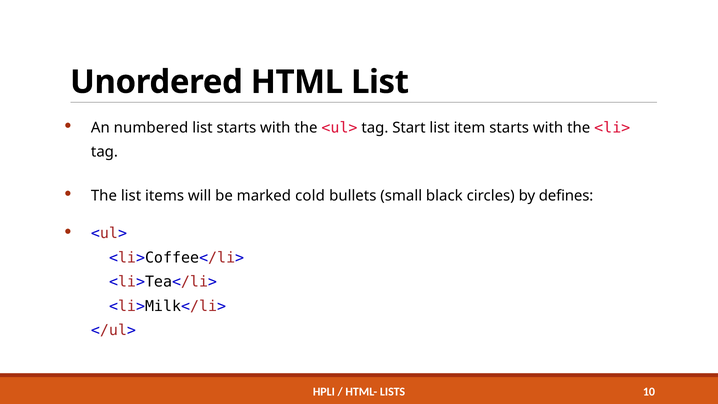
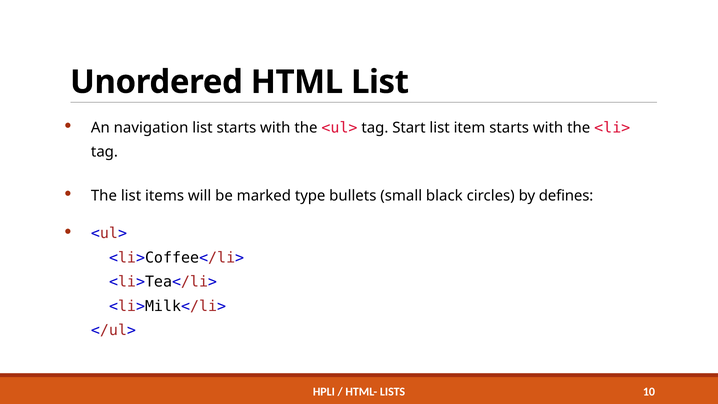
numbered: numbered -> navigation (151, 128)
cold: cold -> type (310, 196)
